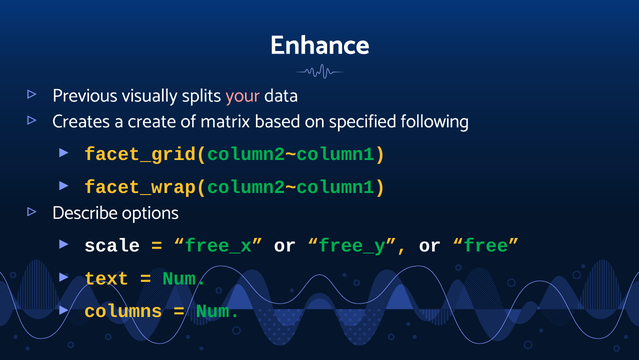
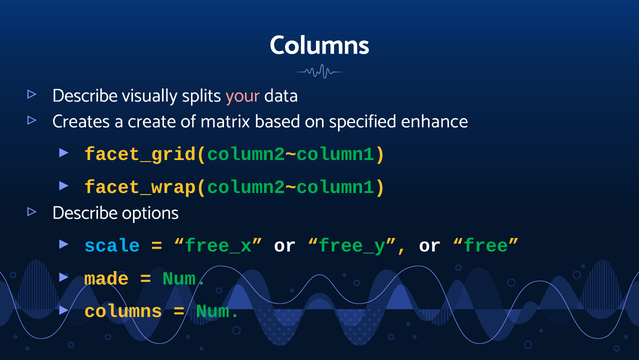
Enhance: Enhance -> Columns (320, 45)
Previous: Previous -> Describe (85, 95)
following: following -> enhance (435, 121)
scale colour: white -> light blue (112, 245)
text: text -> made (107, 278)
